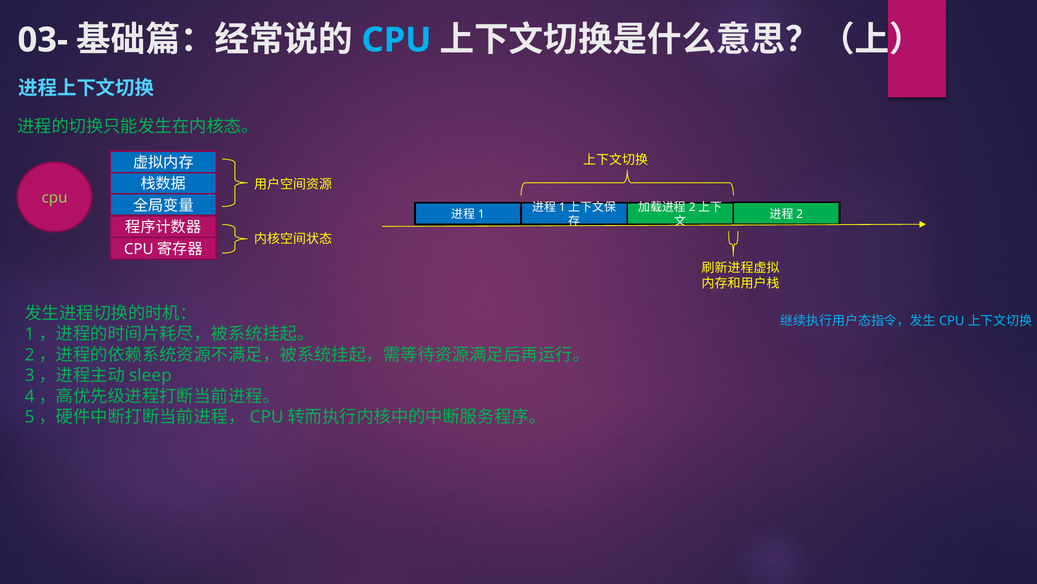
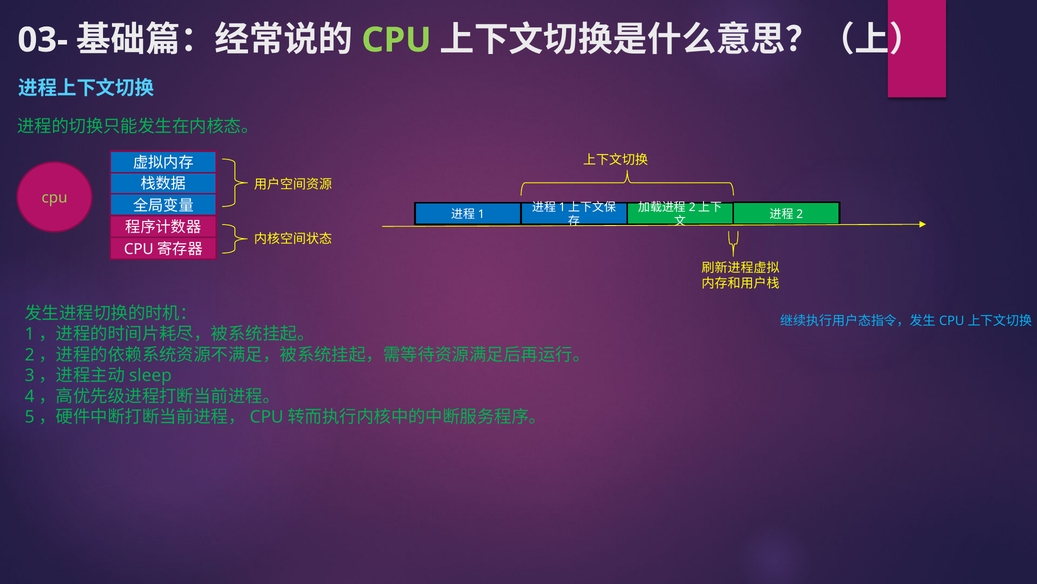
CPU colour: light blue -> light green (396, 40)
